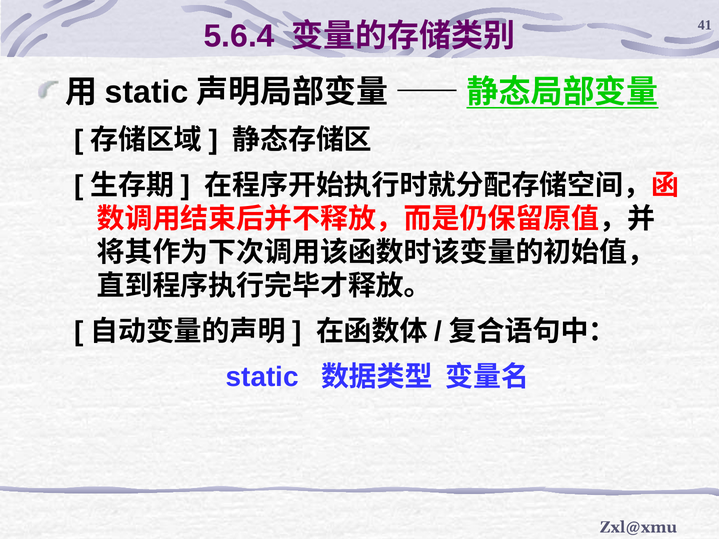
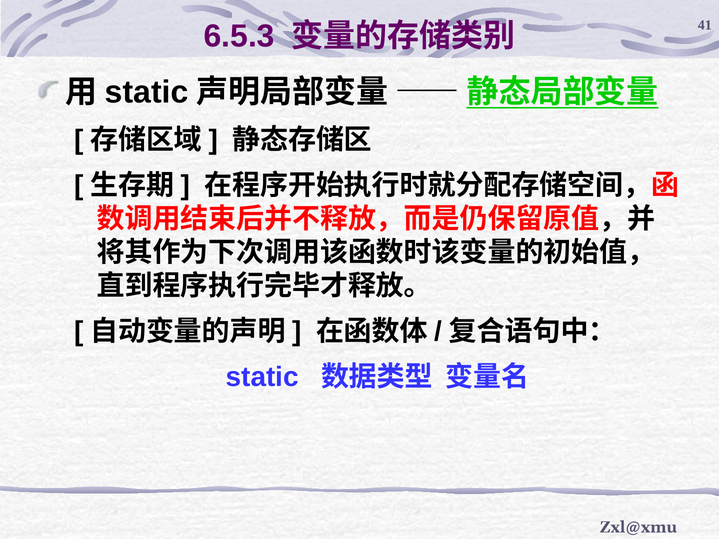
5.6.4: 5.6.4 -> 6.5.3 (239, 36)
